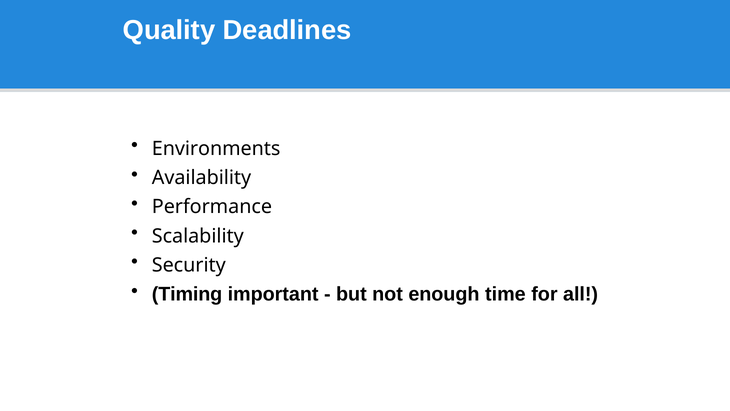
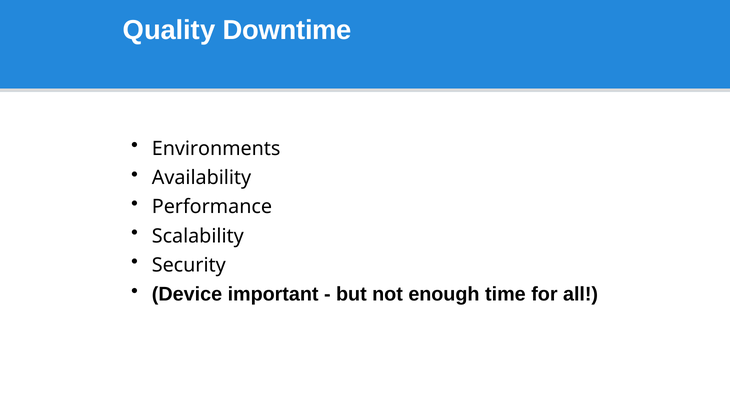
Deadlines: Deadlines -> Downtime (287, 30)
Timing: Timing -> Device (187, 294)
